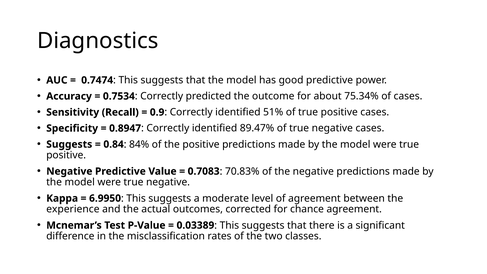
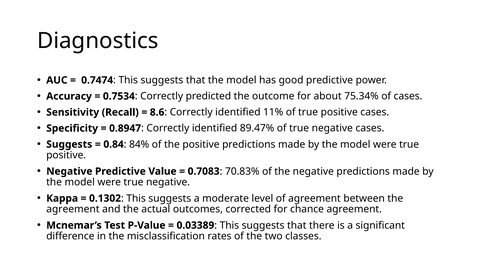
0.9: 0.9 -> 8.6 (157, 112)
51%: 51% -> 11% (273, 112)
6.9950: 6.9950 -> 0.1302 (105, 198)
experience: experience -> agreement (73, 209)
